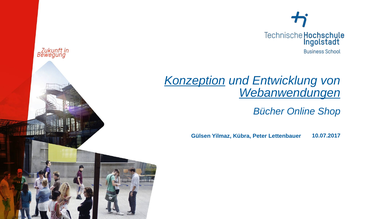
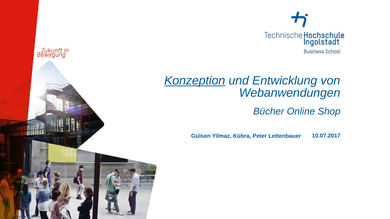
Webanwendungen underline: present -> none (290, 93)
